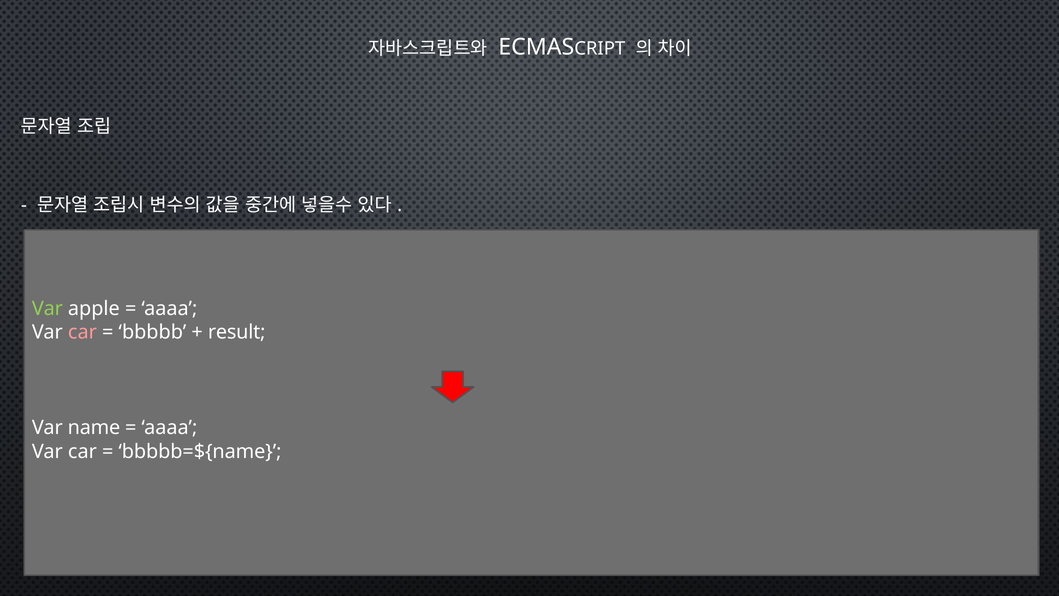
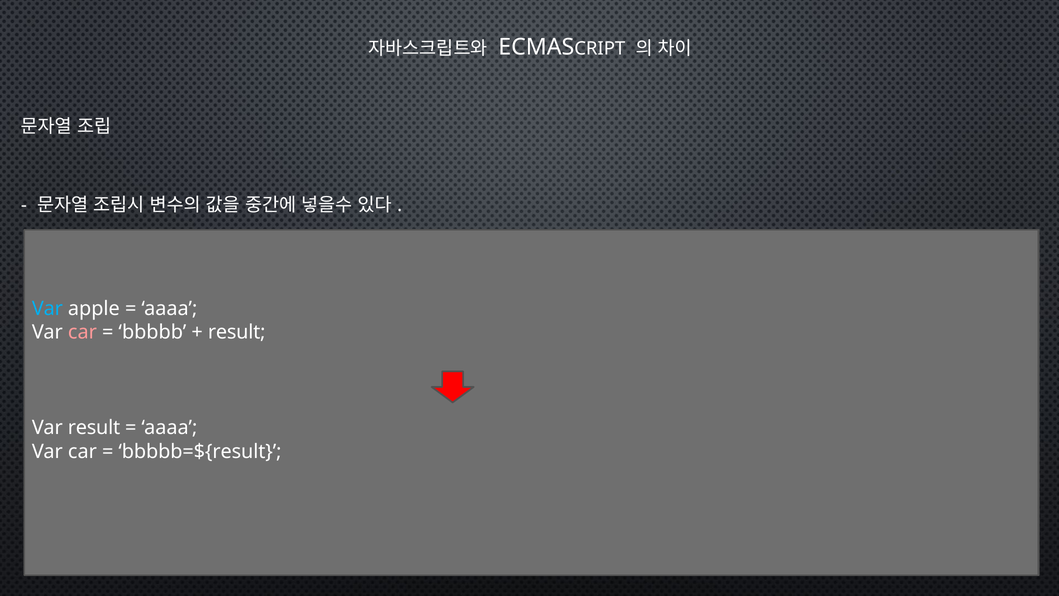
Var colour: light green -> light blue (47, 308)
Var name: name -> result (94, 427)
bbbbb=${name: bbbbb=${name -> bbbbb=${result (200, 451)
